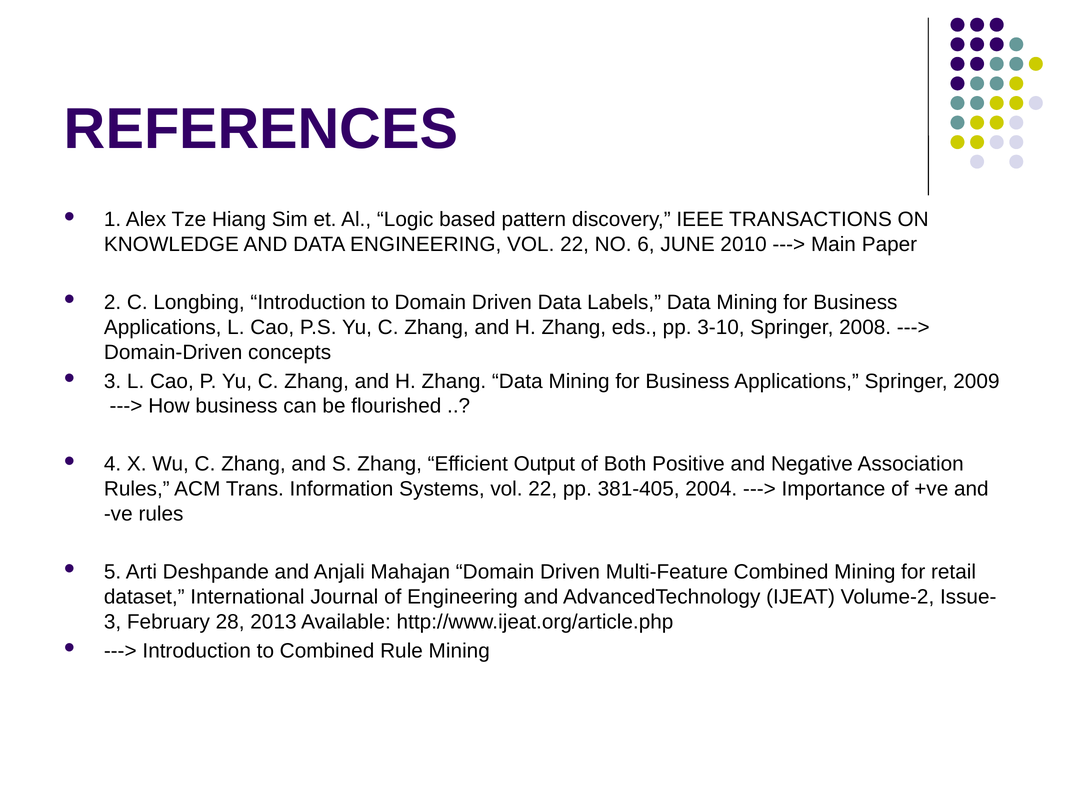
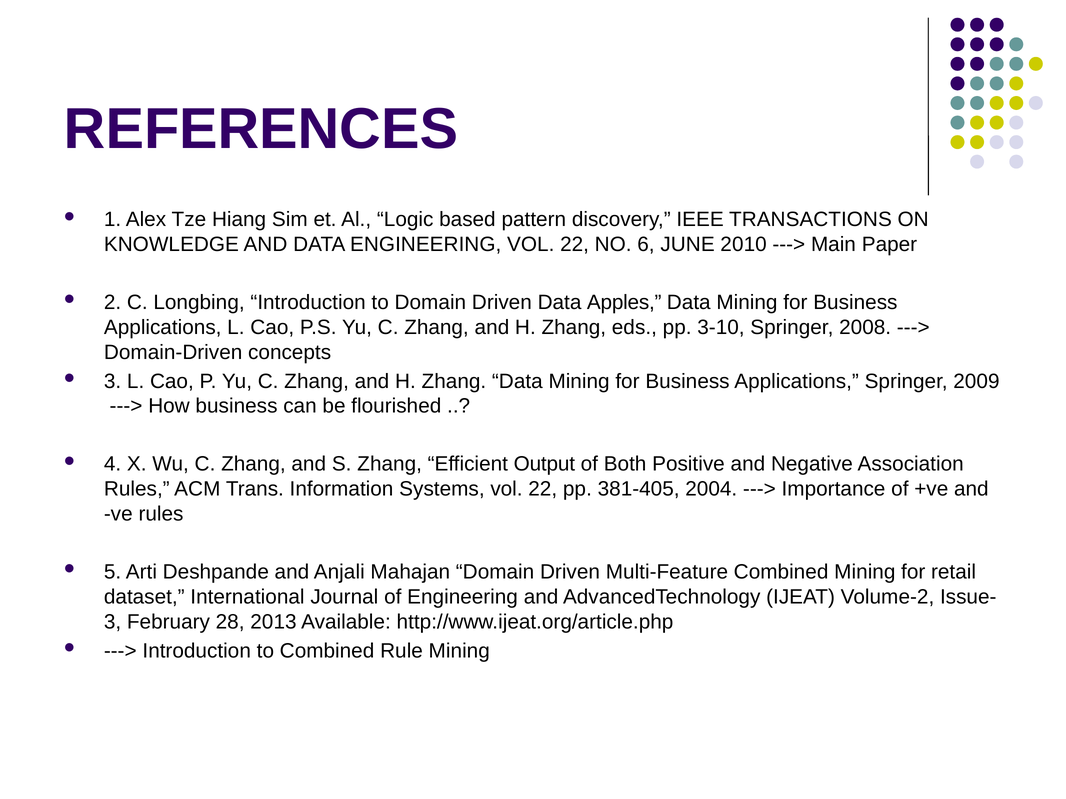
Labels: Labels -> Apples (624, 303)
